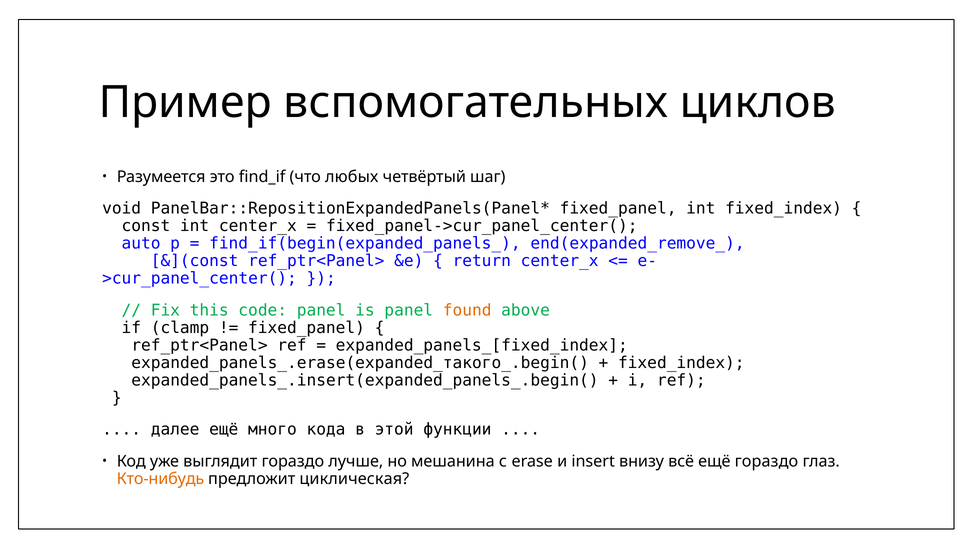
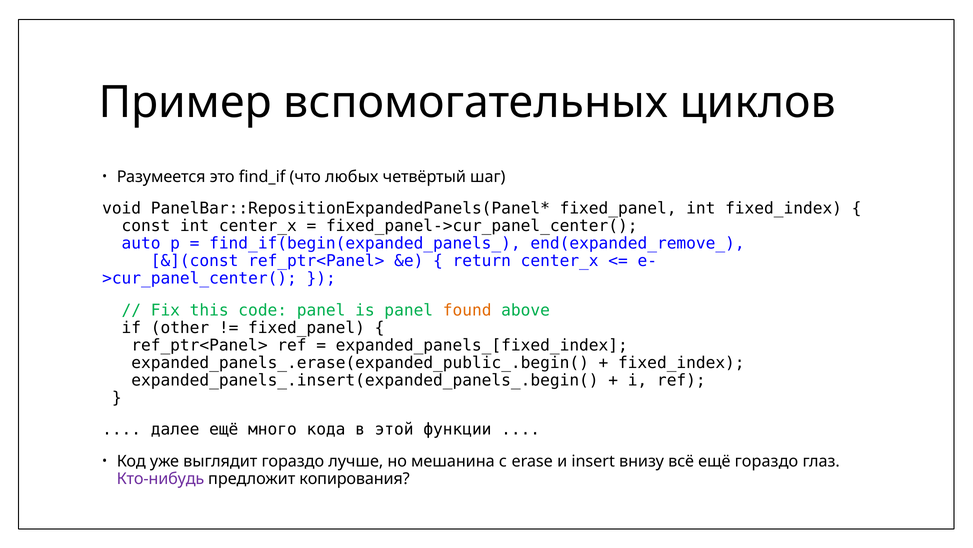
clamp: clamp -> other (180, 327)
expanded_panels_.erase(expanded_такого_.begin(: expanded_panels_.erase(expanded_такого_.begin( -> expanded_panels_.erase(expanded_public_.begin( (360, 362)
Кто-нибудь colour: orange -> purple (160, 478)
циклическая: циклическая -> копирования (354, 478)
